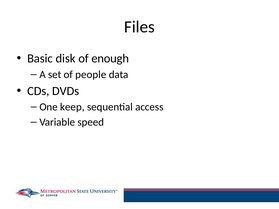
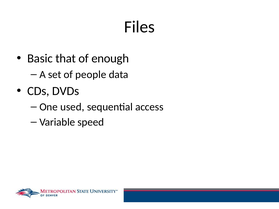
disk: disk -> that (66, 59)
keep: keep -> used (72, 107)
